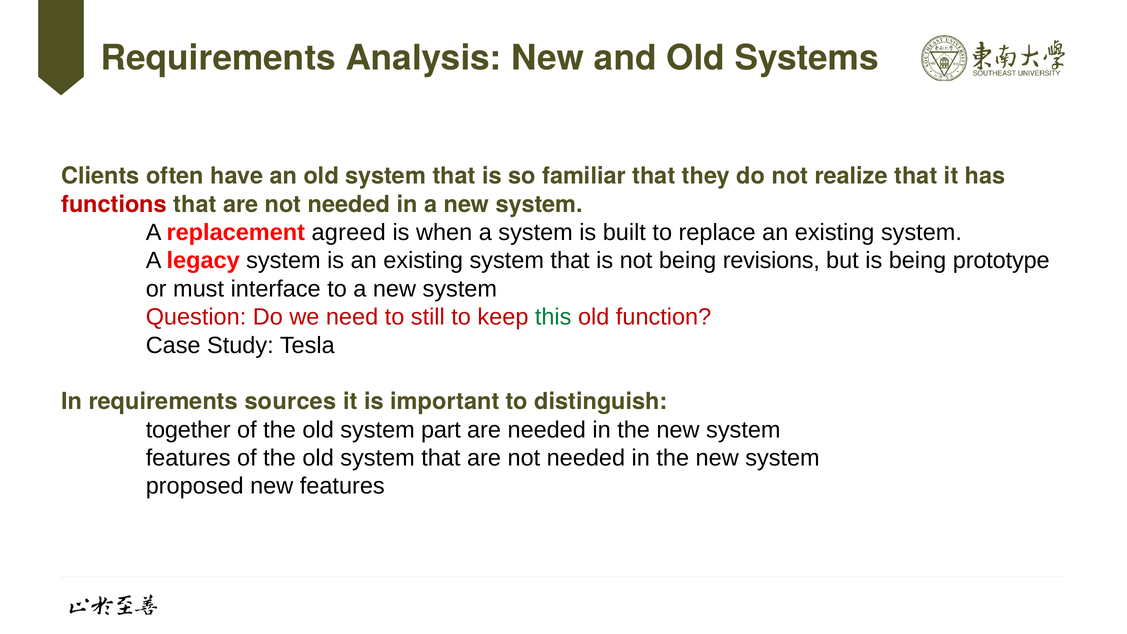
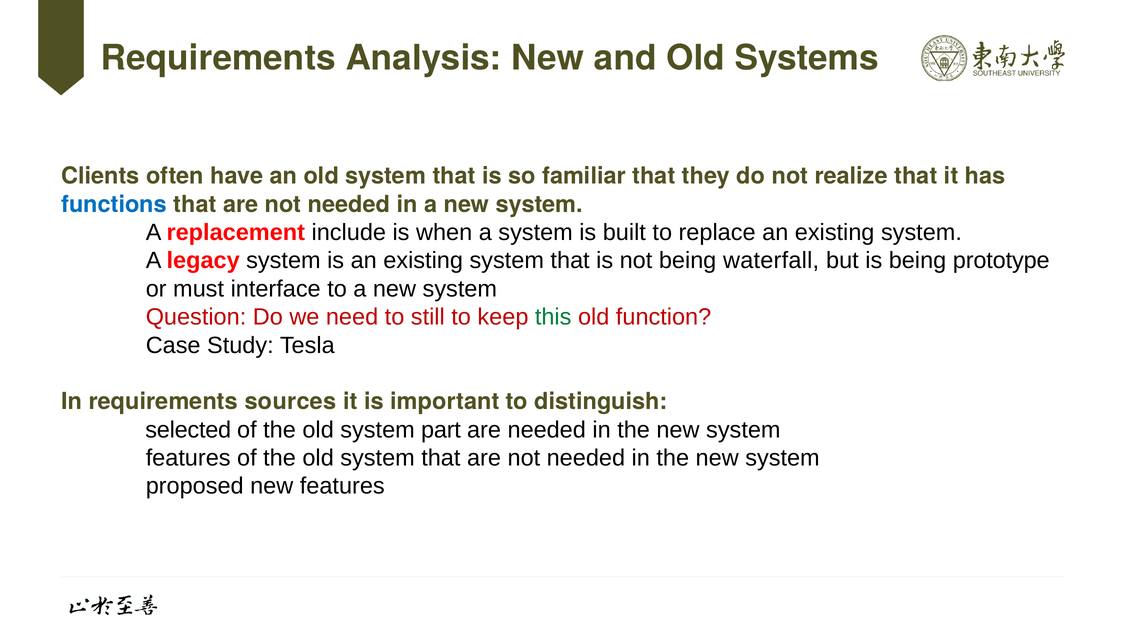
functions colour: red -> blue (114, 204)
agreed: agreed -> include (349, 232)
revisions: revisions -> waterfall (771, 261)
together: together -> selected (188, 430)
